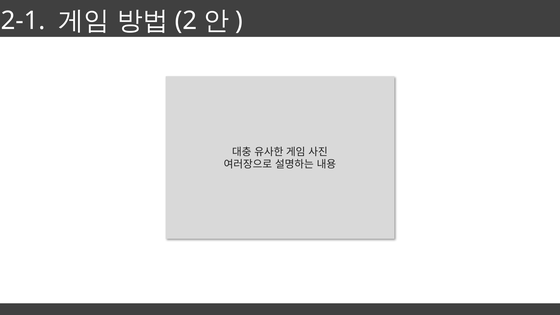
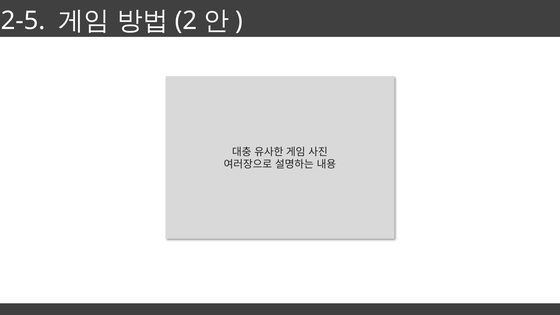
2-1: 2-1 -> 2-5 (23, 21)
